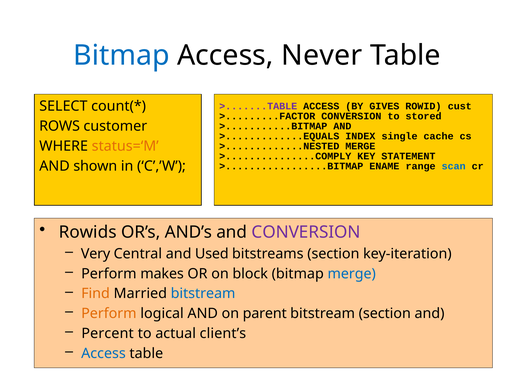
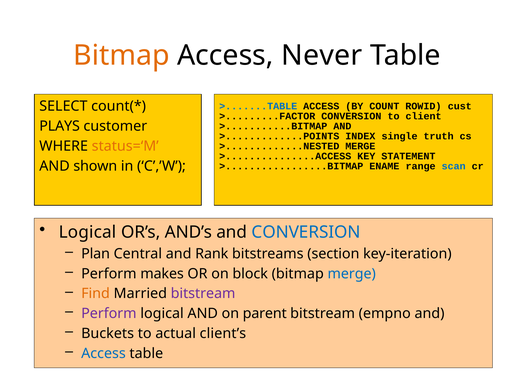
Bitmap colour: blue -> orange (121, 56)
>.......TABLE colour: purple -> blue (258, 106)
GIVES: GIVES -> COUNT (384, 106)
stored: stored -> client (424, 116)
ROWS: ROWS -> PLAYS (60, 126)
>.............EQUALS: >.............EQUALS -> >.............POINTS (279, 136)
cache: cache -> truth (439, 136)
>...............COMPLY: >...............COMPLY -> >...............ACCESS (285, 156)
Rowids: Rowids -> Logical (88, 233)
CONVERSION colour: purple -> blue (306, 233)
Very: Very -> Plan (96, 254)
Used: Used -> Rank (212, 254)
bitstream colour: blue -> purple (203, 294)
Perform colour: orange -> purple (109, 314)
bitstream section: section -> empno (385, 314)
Percent: Percent -> Buckets (108, 334)
